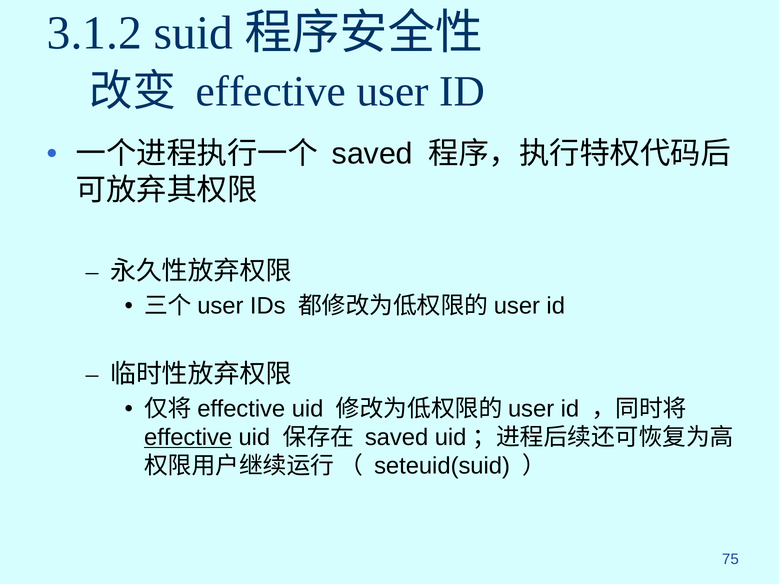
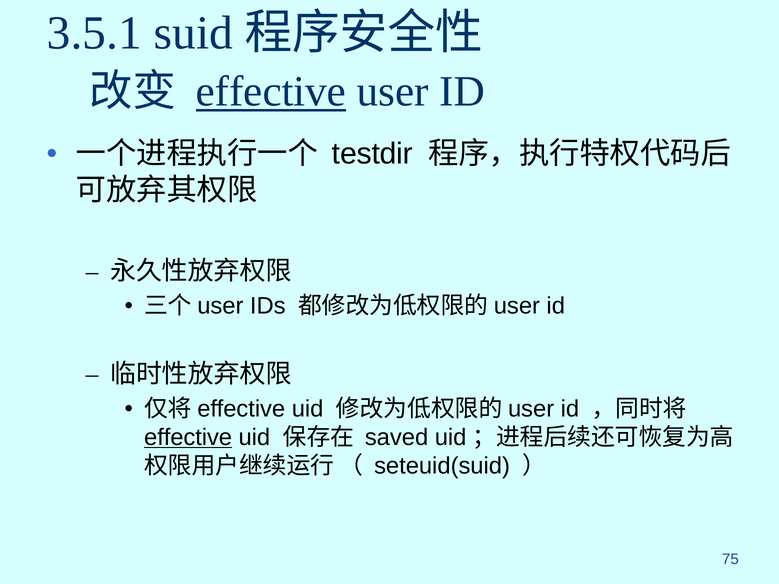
3.1.2: 3.1.2 -> 3.5.1 (94, 33)
effective underline: none -> present (271, 92)
saved: saved -> testdir (372, 154)
